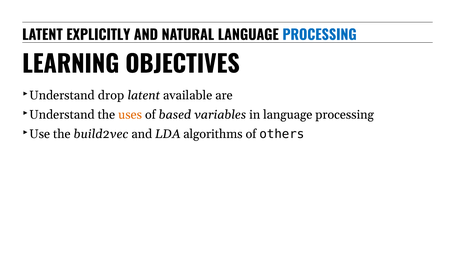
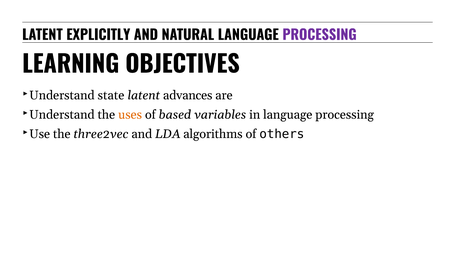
PROCESSING colour: blue -> purple (320, 35)
drop: drop -> state (111, 96)
available: available -> advances (188, 96)
build2vec: build2vec -> three2vec (101, 134)
